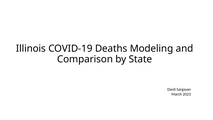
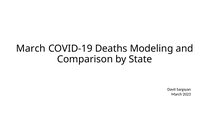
Illinois: Illinois -> March (31, 48)
